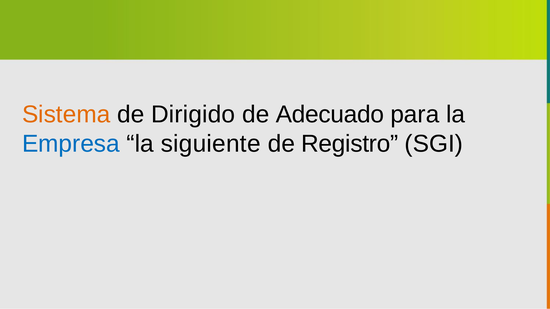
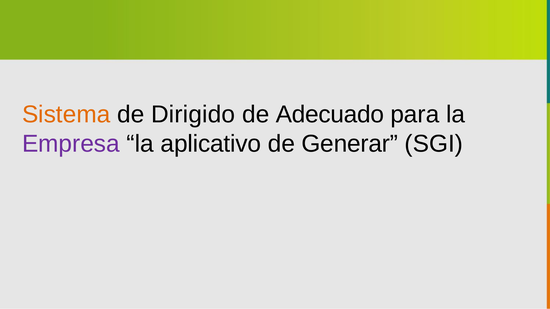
Empresa colour: blue -> purple (71, 144)
siguiente: siguiente -> aplicativo (211, 144)
Registro: Registro -> Generar (350, 144)
